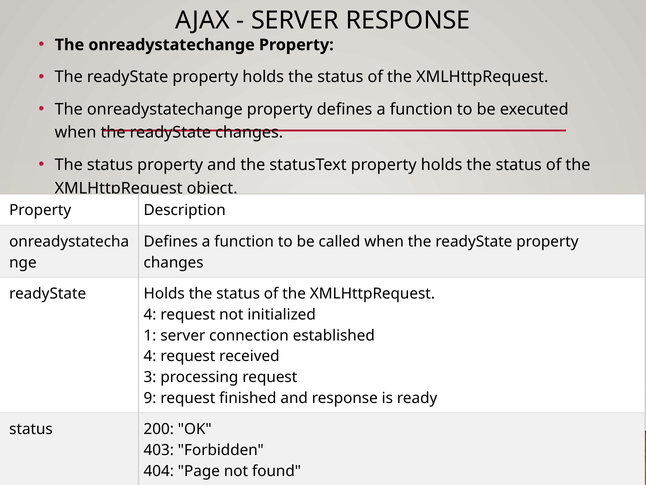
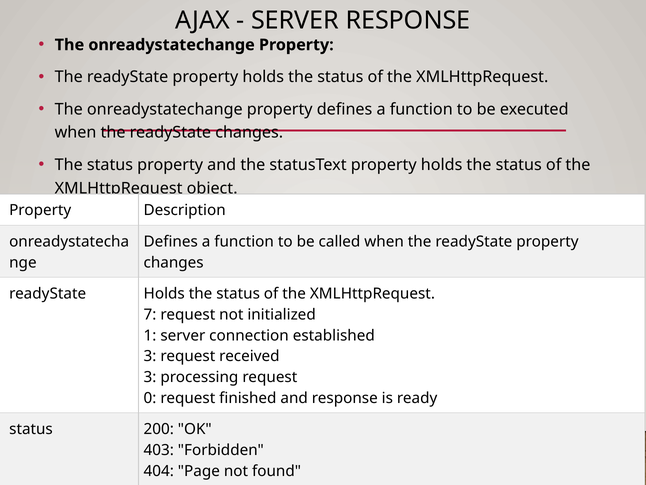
4: 4 -> 7 (150, 314)
4: 4 -> 3 (150, 356)
9: 9 -> 0 (150, 398)
